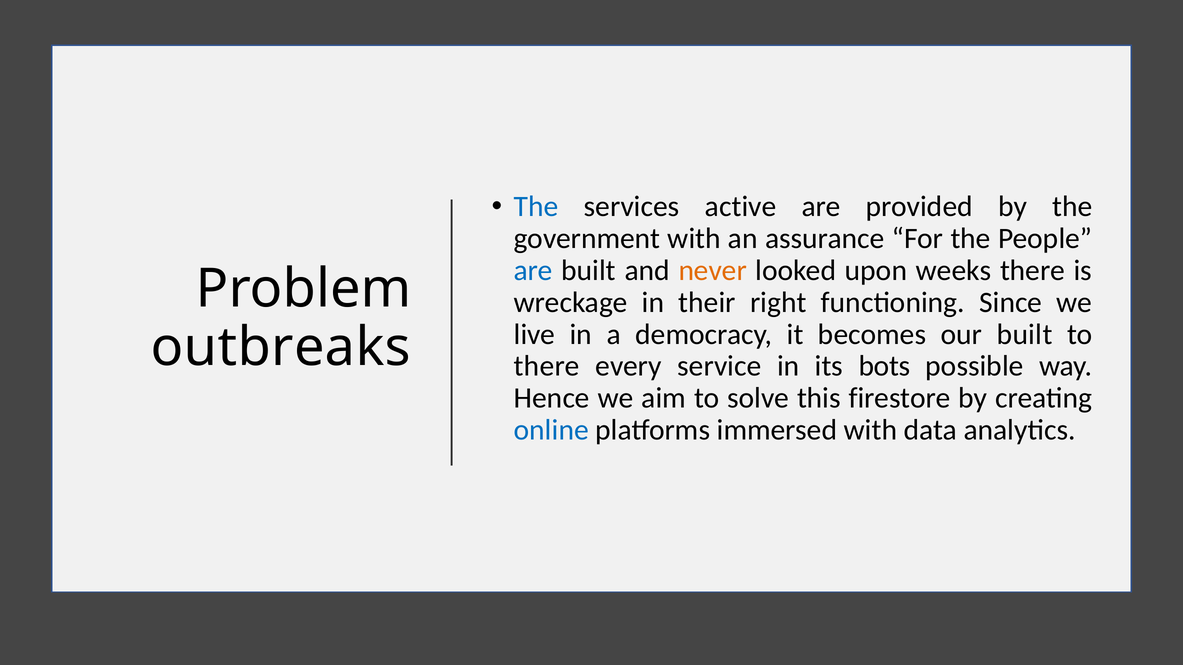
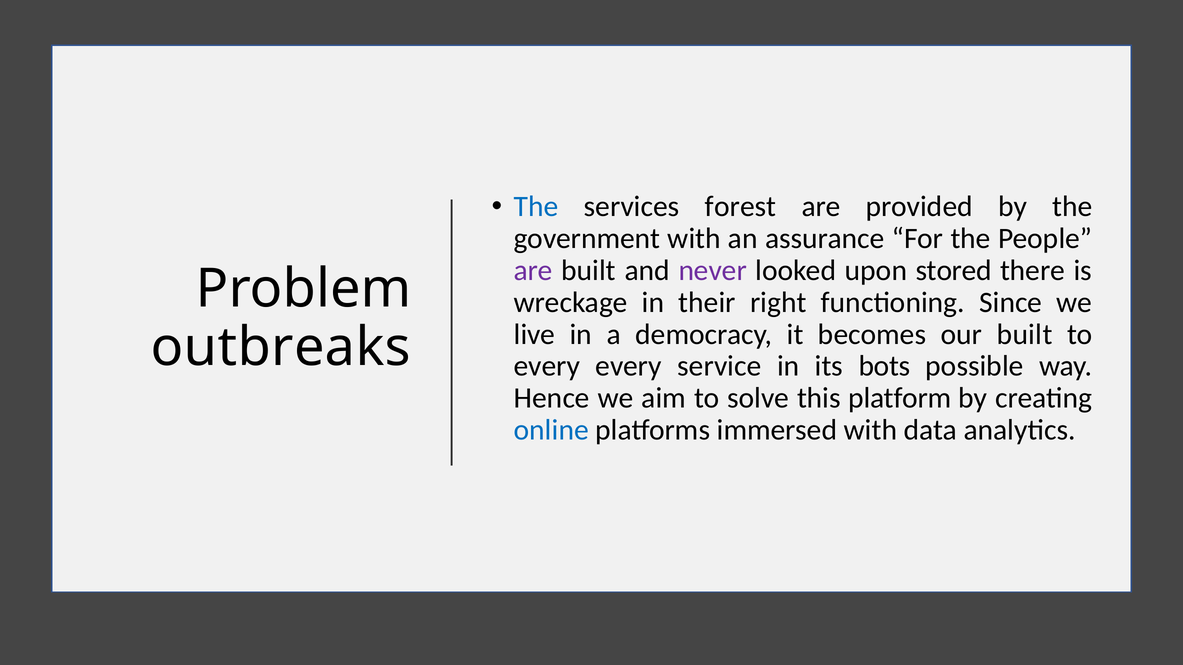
active: active -> forest (741, 207)
are colour: blue -> purple (533, 271)
never colour: orange -> purple (713, 271)
weeks: weeks -> stored (954, 271)
there: there -> every (547, 366)
firestore: firestore -> platform (900, 398)
